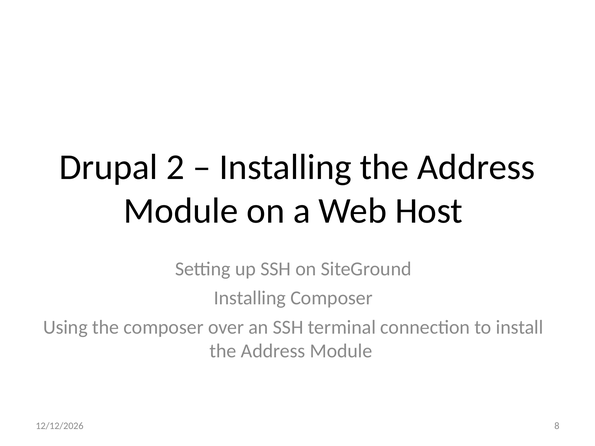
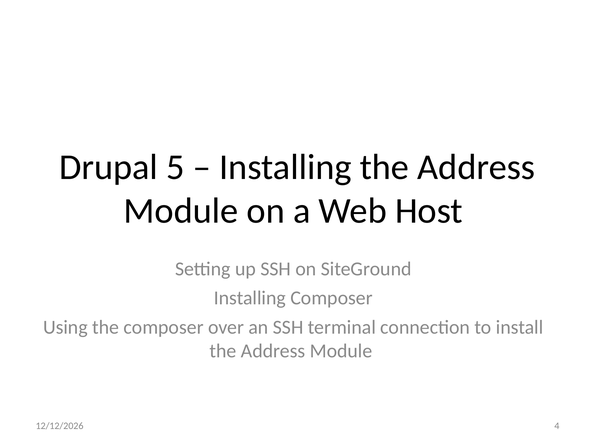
2: 2 -> 5 (175, 167)
8: 8 -> 4 (557, 426)
